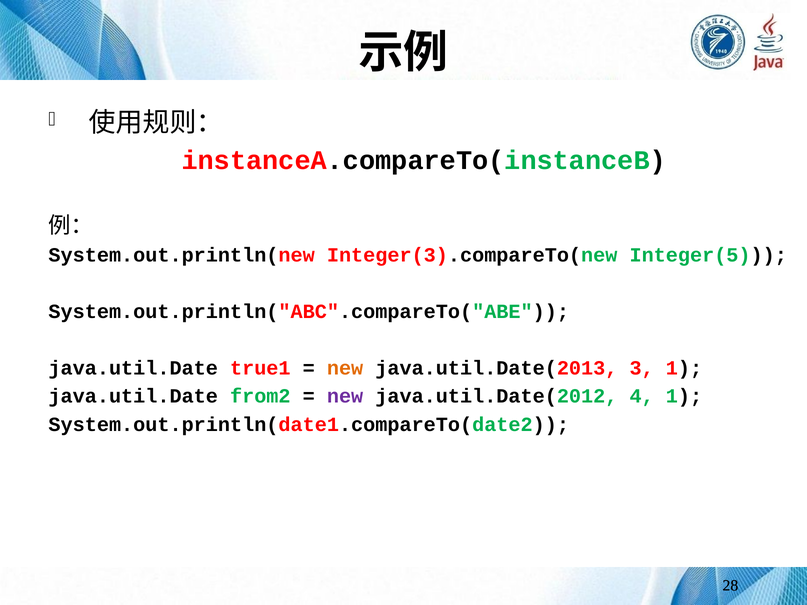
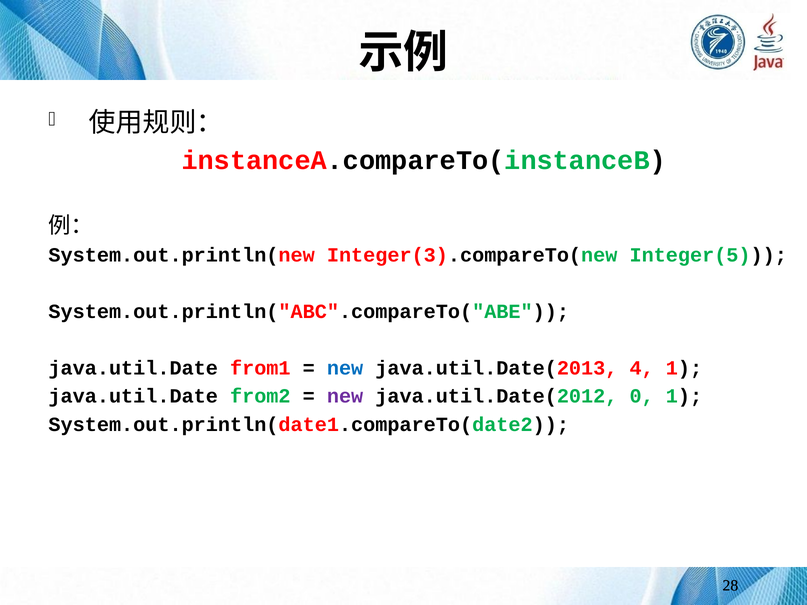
true1: true1 -> from1 (260, 368)
new colour: orange -> blue (345, 368)
3: 3 -> 4 (642, 368)
4: 4 -> 0 (642, 396)
